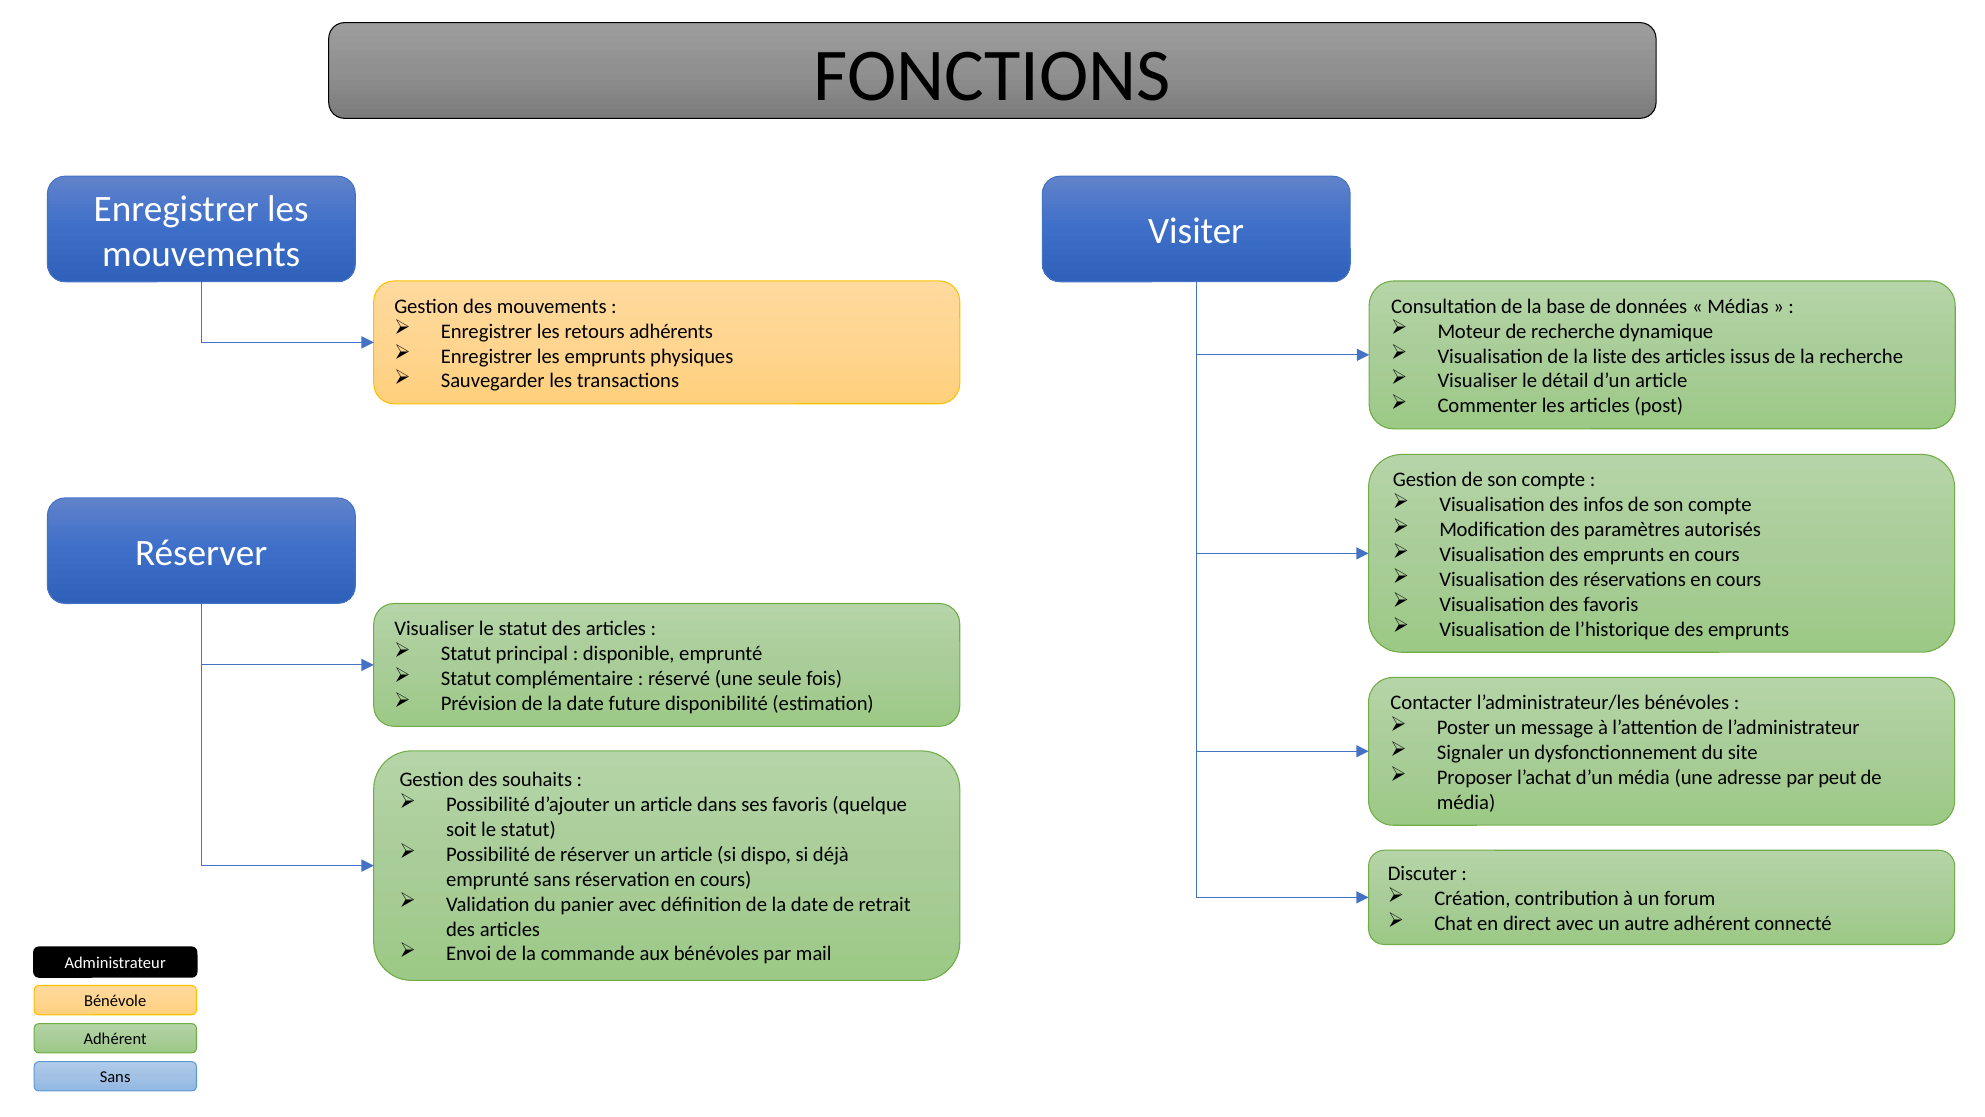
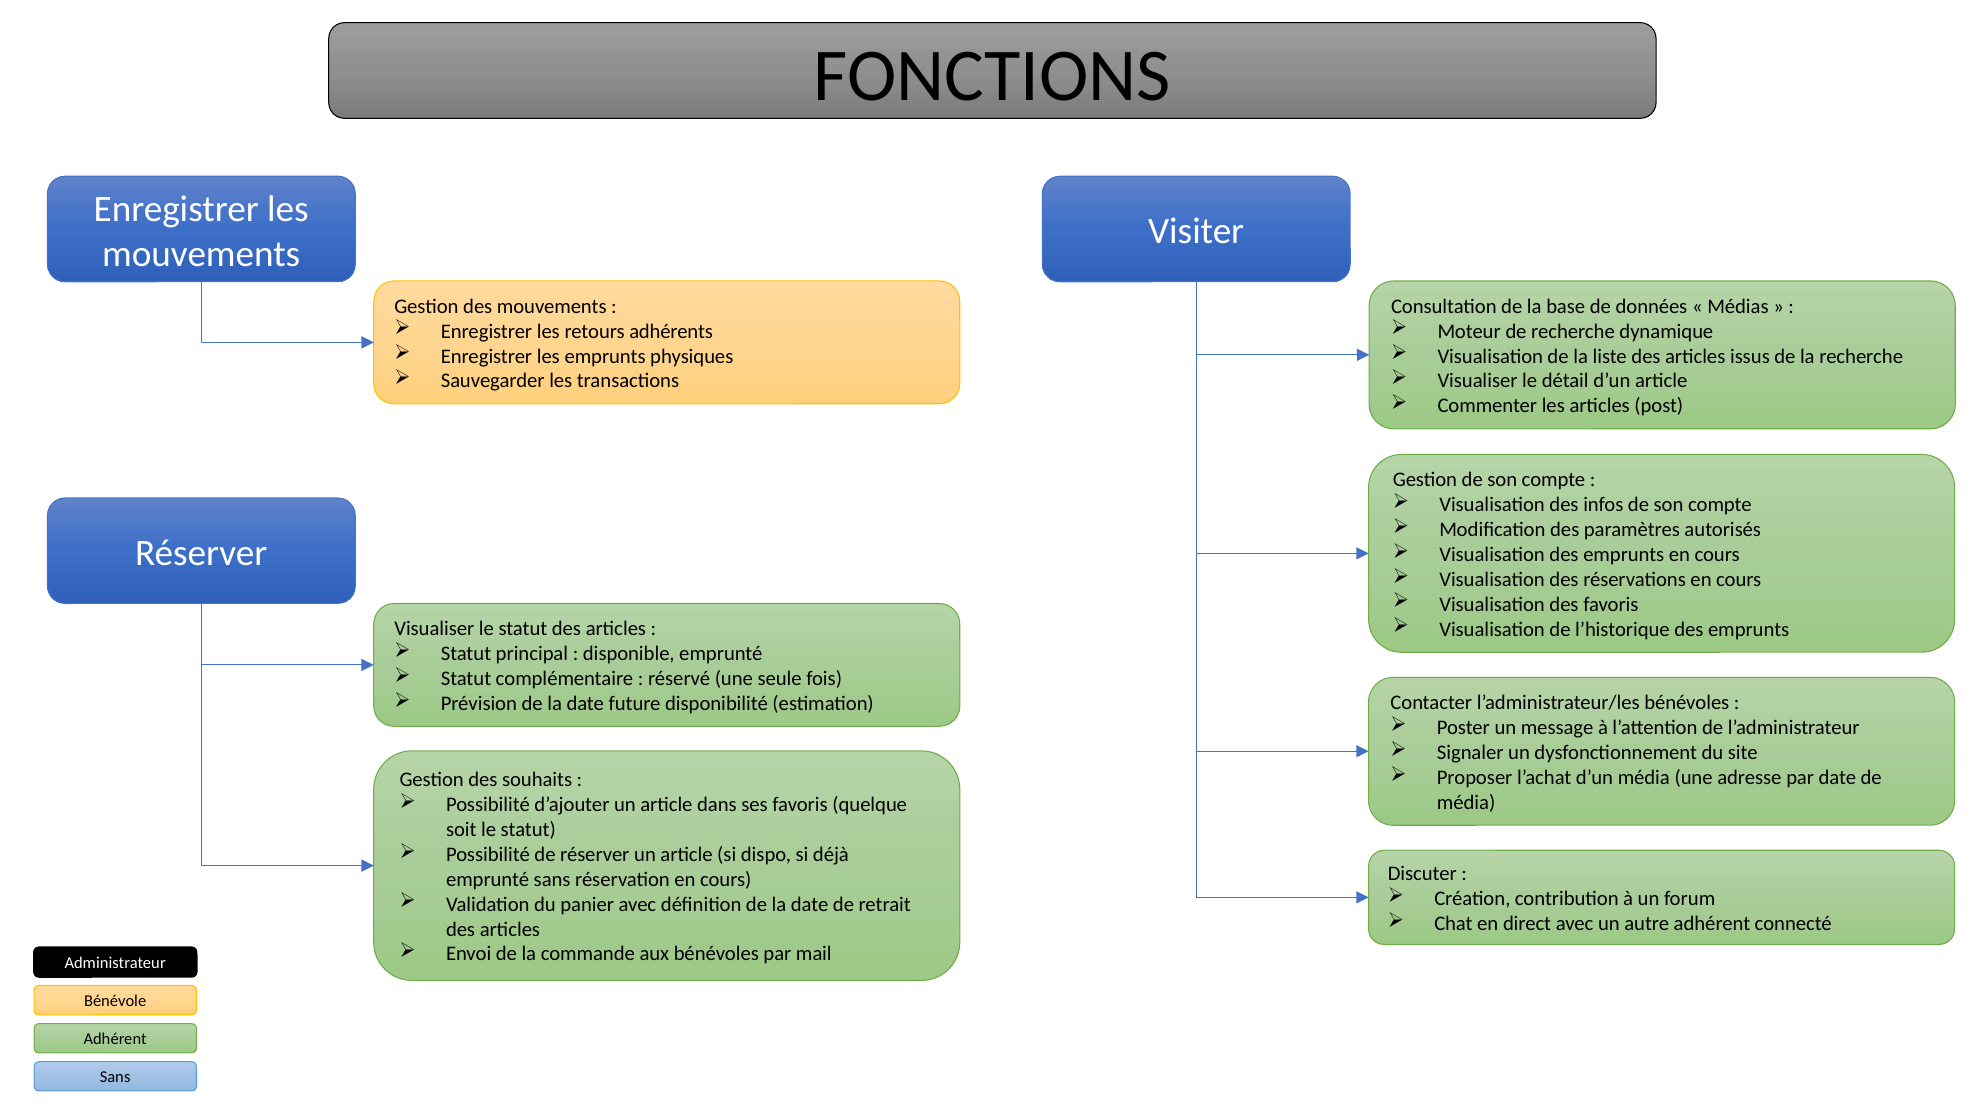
par peut: peut -> date (1837, 777)
